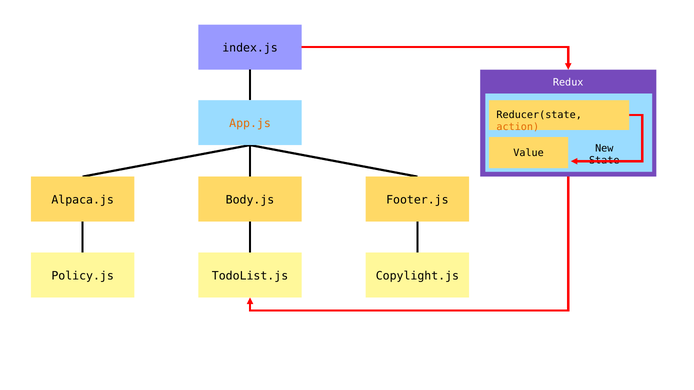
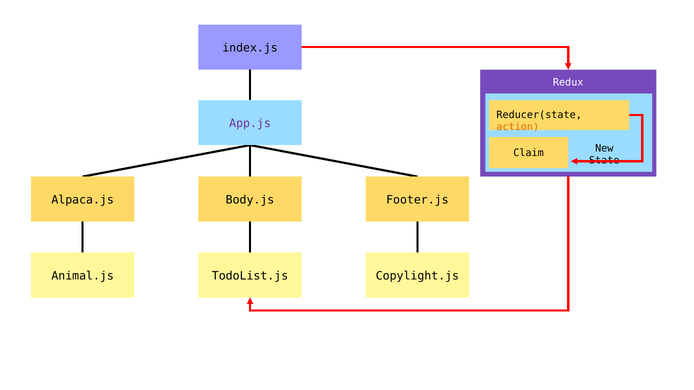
App.js colour: orange -> purple (250, 123)
Value: Value -> Claim (529, 153)
Policy.js: Policy.js -> Animal.js (83, 276)
